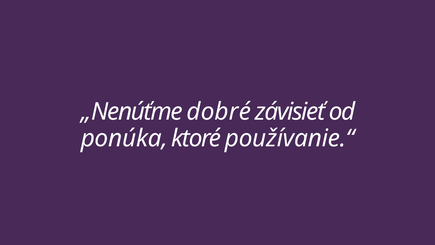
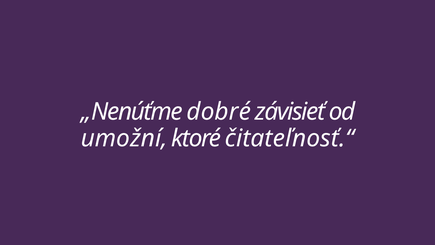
ponúka: ponúka -> umožní (124, 138)
používanie.“: používanie.“ -> čitateľnosť.“ (290, 138)
